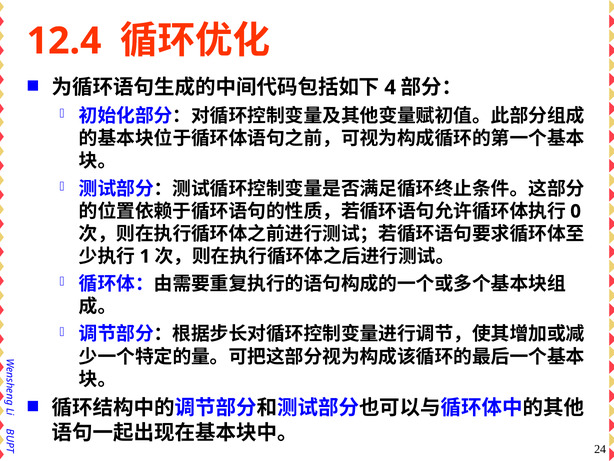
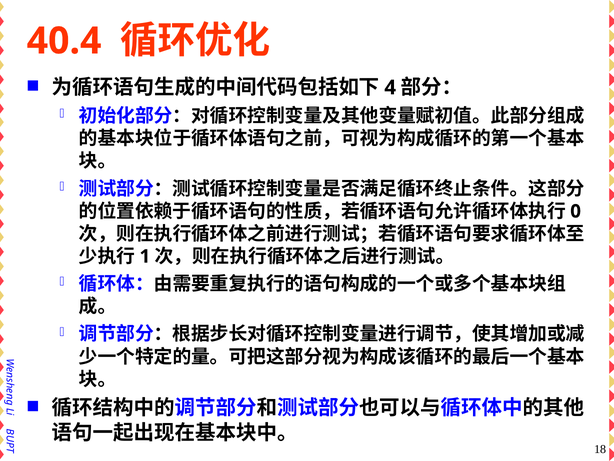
12.4: 12.4 -> 40.4 (64, 41)
24: 24 -> 18 (600, 449)
